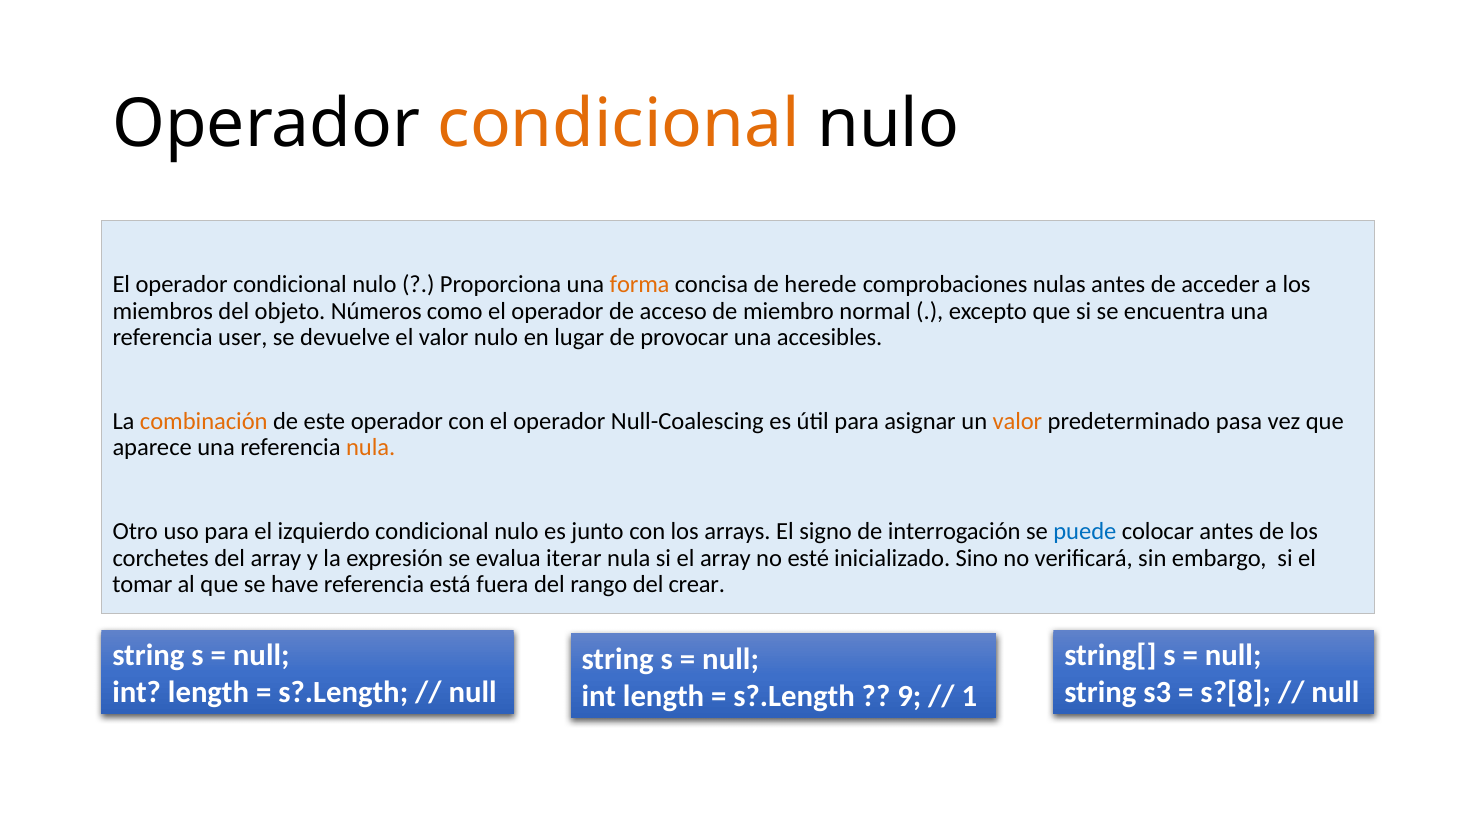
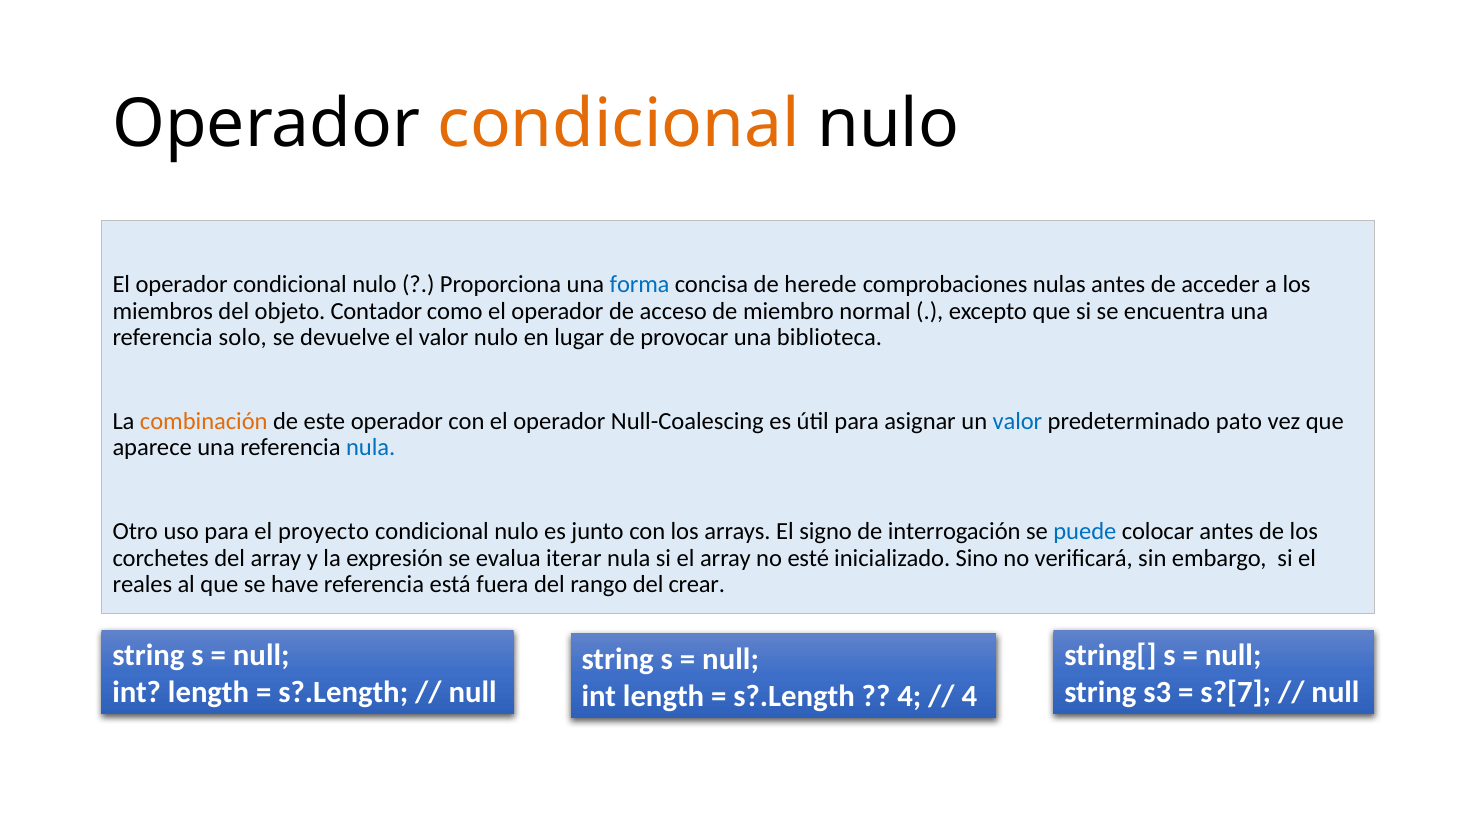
forma colour: orange -> blue (640, 285)
Números: Números -> Contador (376, 311)
user: user -> solo (243, 338)
accesibles: accesibles -> biblioteca (830, 338)
valor colour: orange -> blue (1017, 421)
pasa: pasa -> pato (1239, 421)
nula colour: orange -> blue (371, 448)
izquierdo: izquierdo -> proyecto (324, 532)
tomar: tomar -> reales (142, 585)
s?[8: s?[8 -> s?[7 (1236, 693)
9: 9 -> 4 (909, 697)
1: 1 -> 4 (969, 697)
